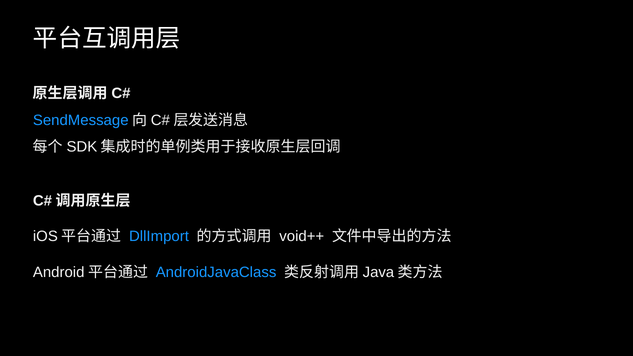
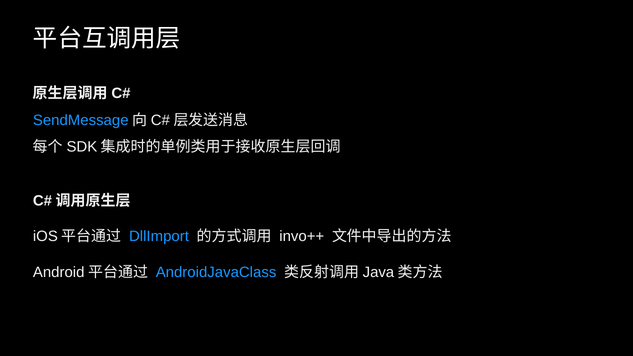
void++: void++ -> invo++ (302, 237)
